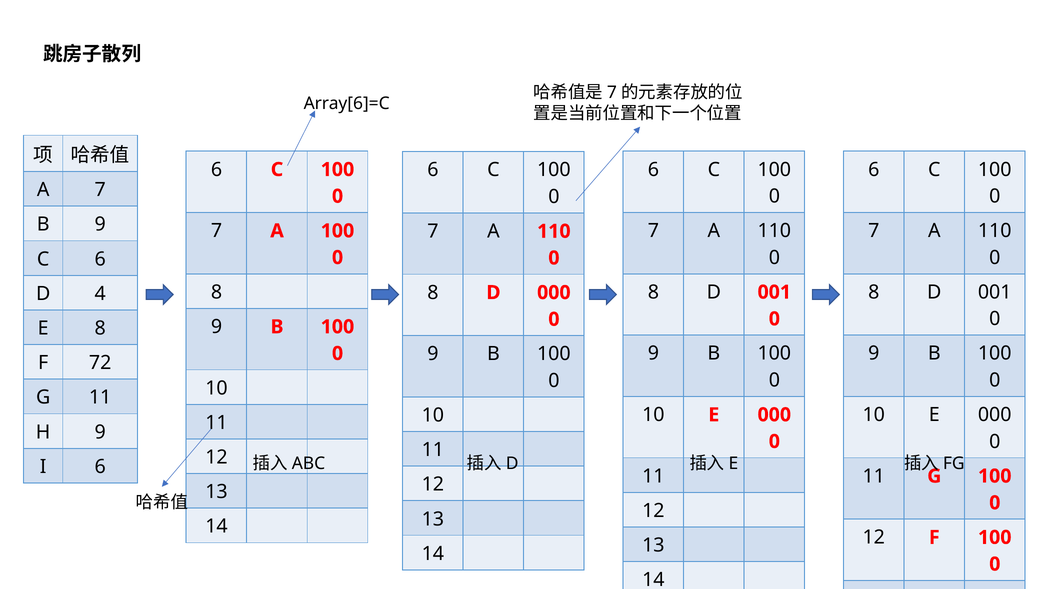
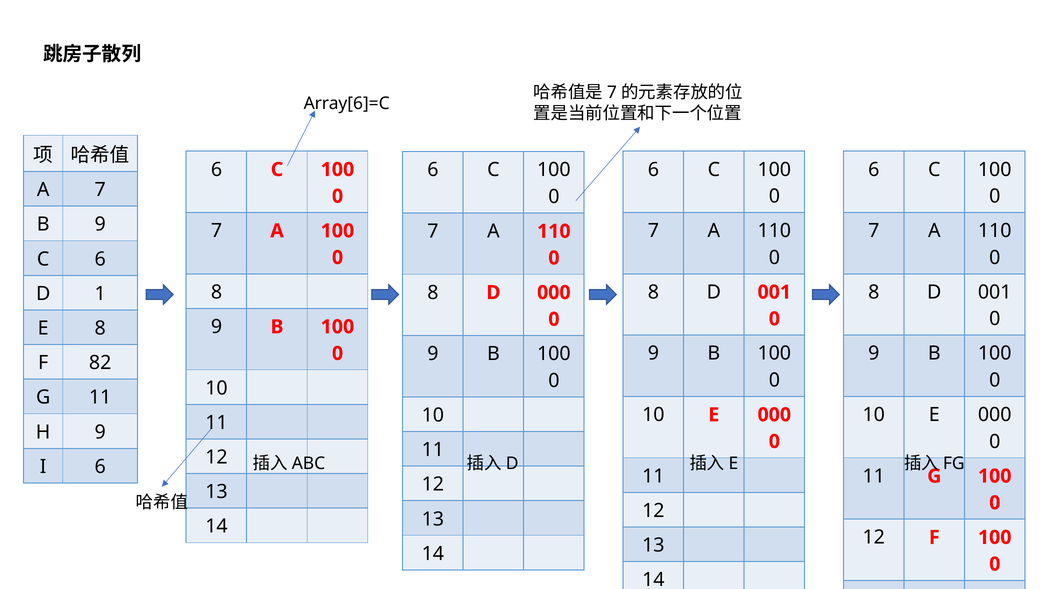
4: 4 -> 1 (100, 293)
72: 72 -> 82 (100, 363)
